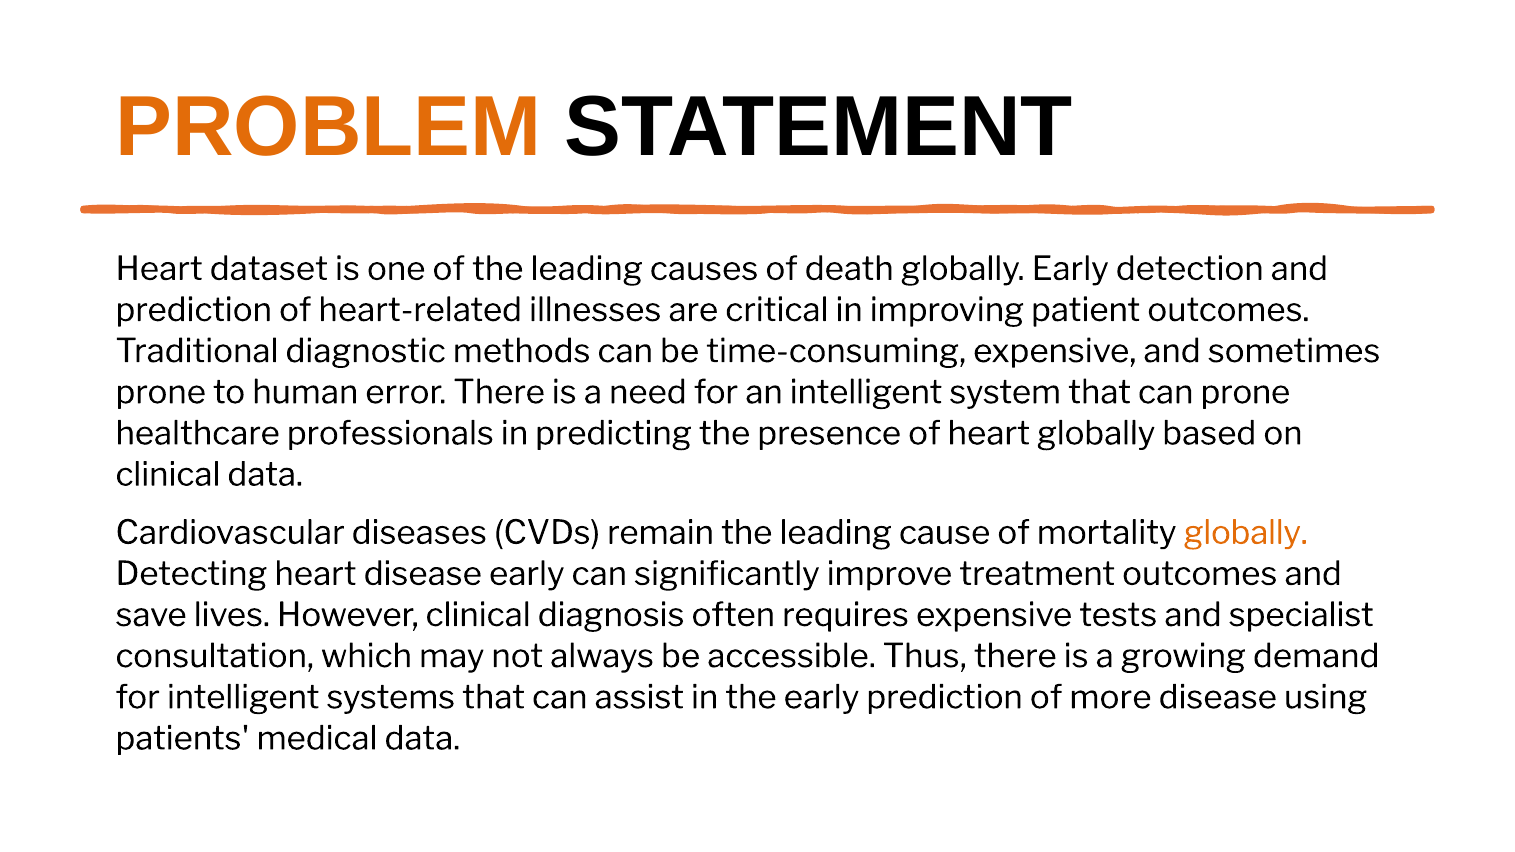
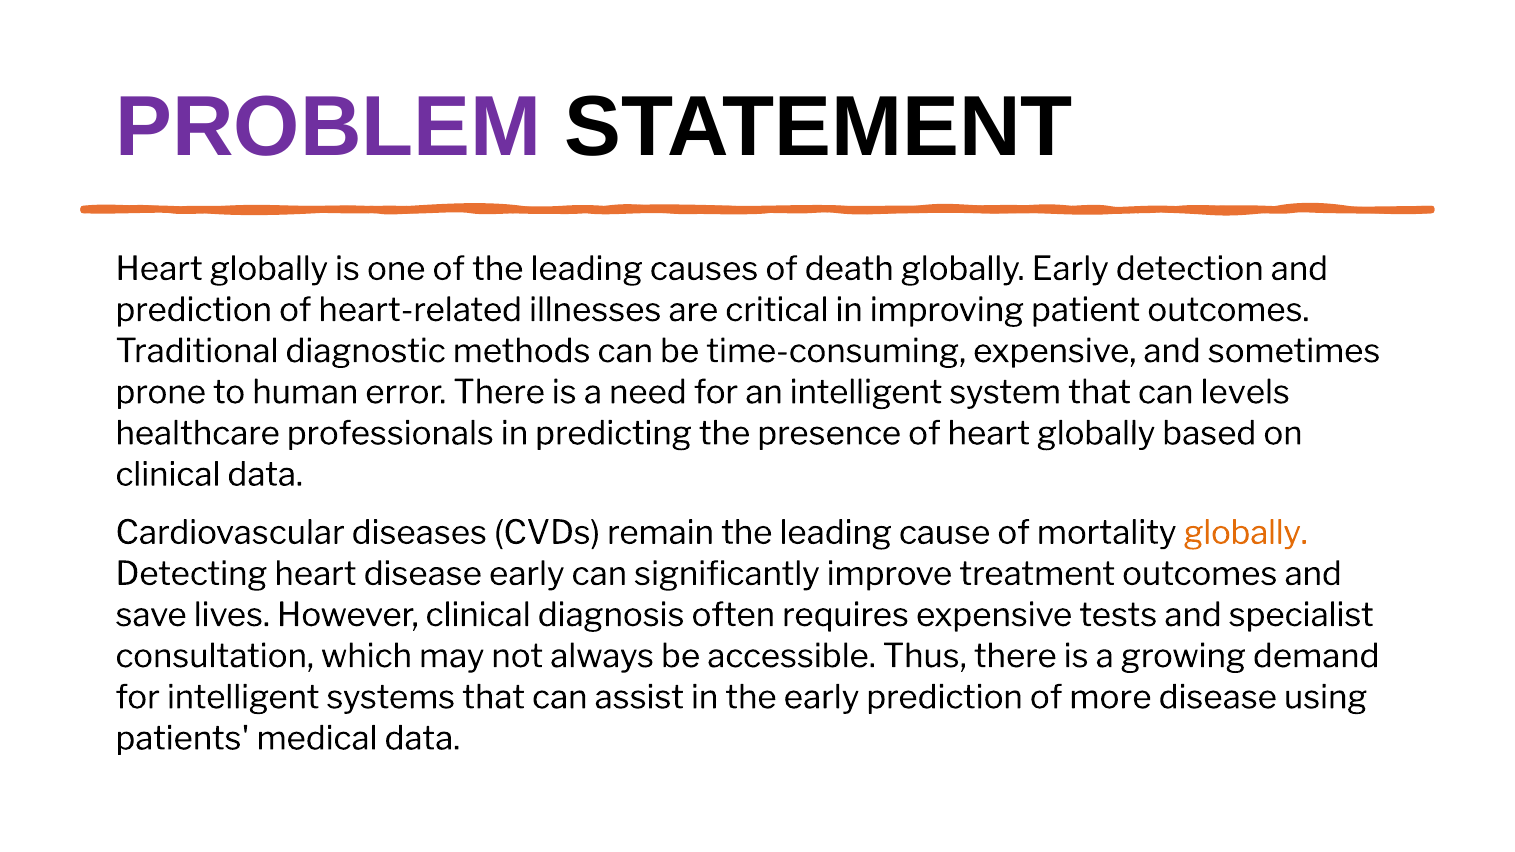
PROBLEM colour: orange -> purple (328, 127)
dataset: dataset -> globally (269, 269)
can prone: prone -> levels (1245, 392)
